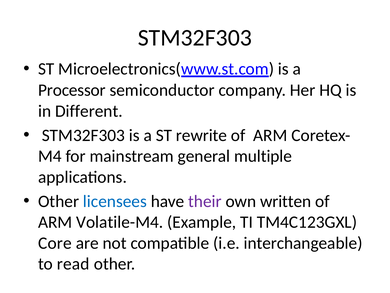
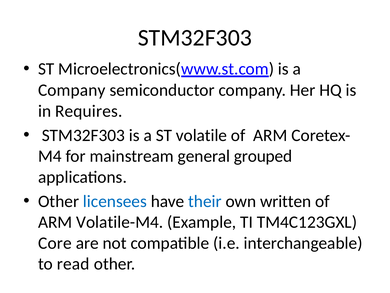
Processor: Processor -> Company (72, 90)
Different: Different -> Requires (89, 111)
rewrite: rewrite -> volatile (202, 135)
multiple: multiple -> grouped (263, 156)
their colour: purple -> blue (205, 201)
